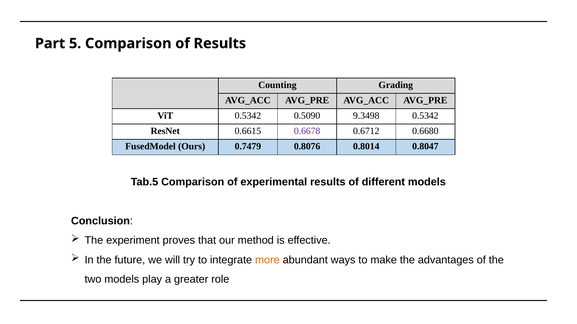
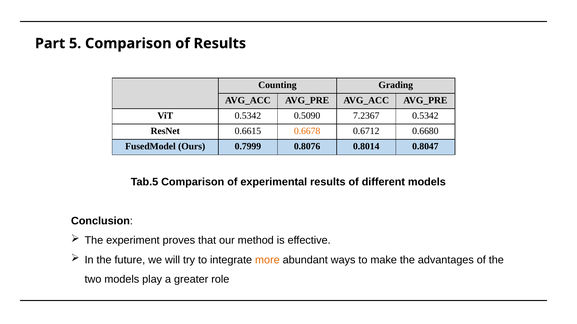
9.3498: 9.3498 -> 7.2367 (366, 116)
0.6678 colour: purple -> orange (307, 131)
0.7479: 0.7479 -> 0.7999 (248, 147)
